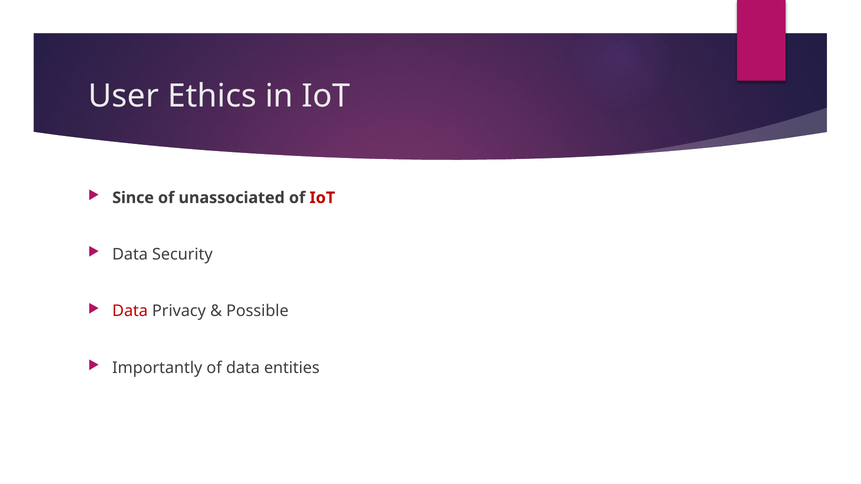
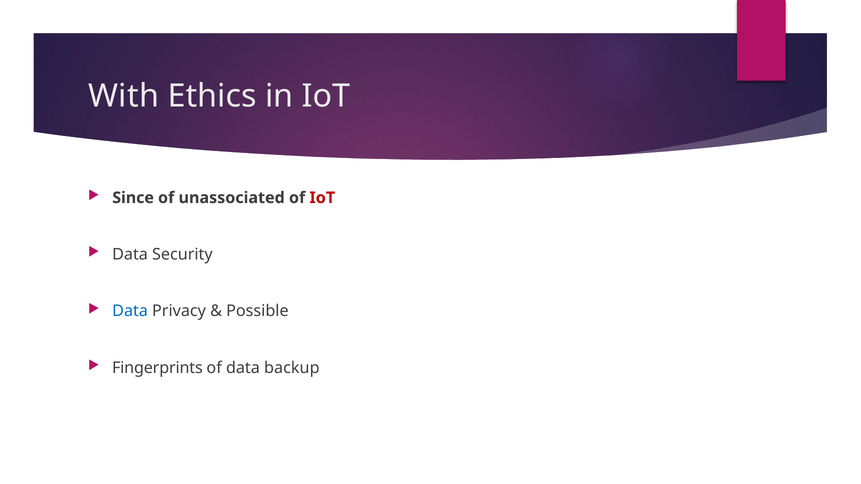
User: User -> With (124, 96)
Data colour: red -> blue (130, 311)
Importantly: Importantly -> Fingerprints (157, 368)
entities: entities -> backup (292, 368)
